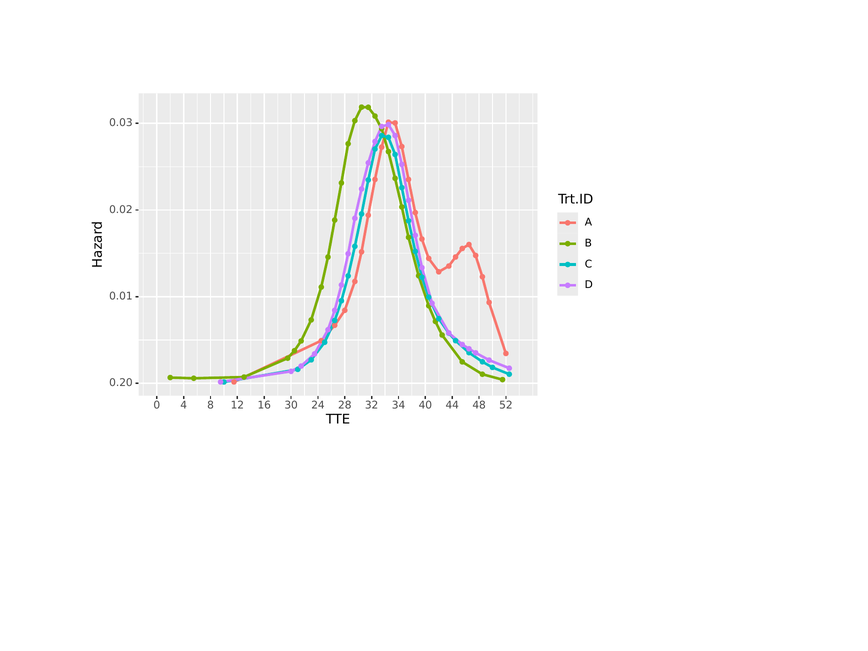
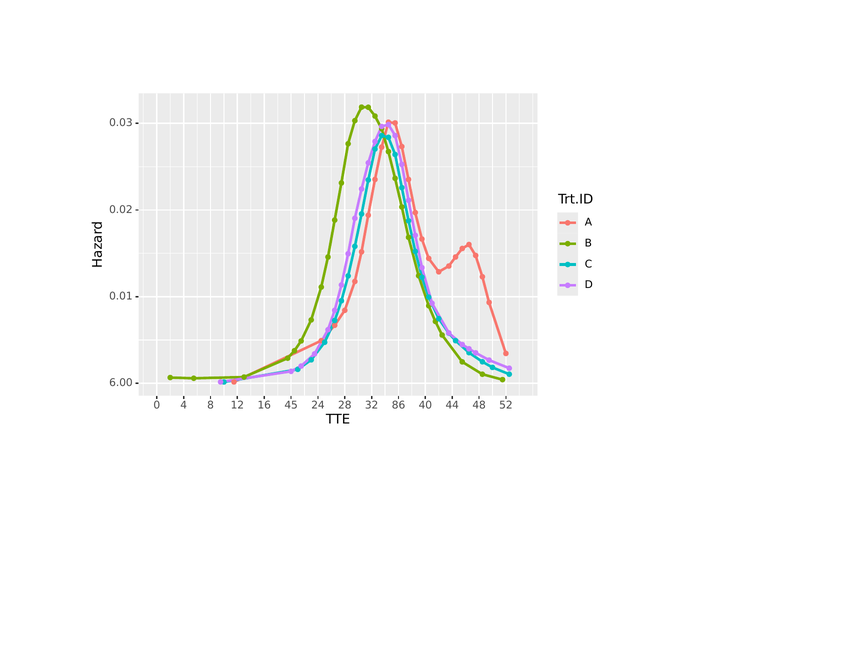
0.20: 0.20 -> 6.00 (121, 383)
30: 30 -> 45 (291, 405)
34: 34 -> 86 (399, 405)
